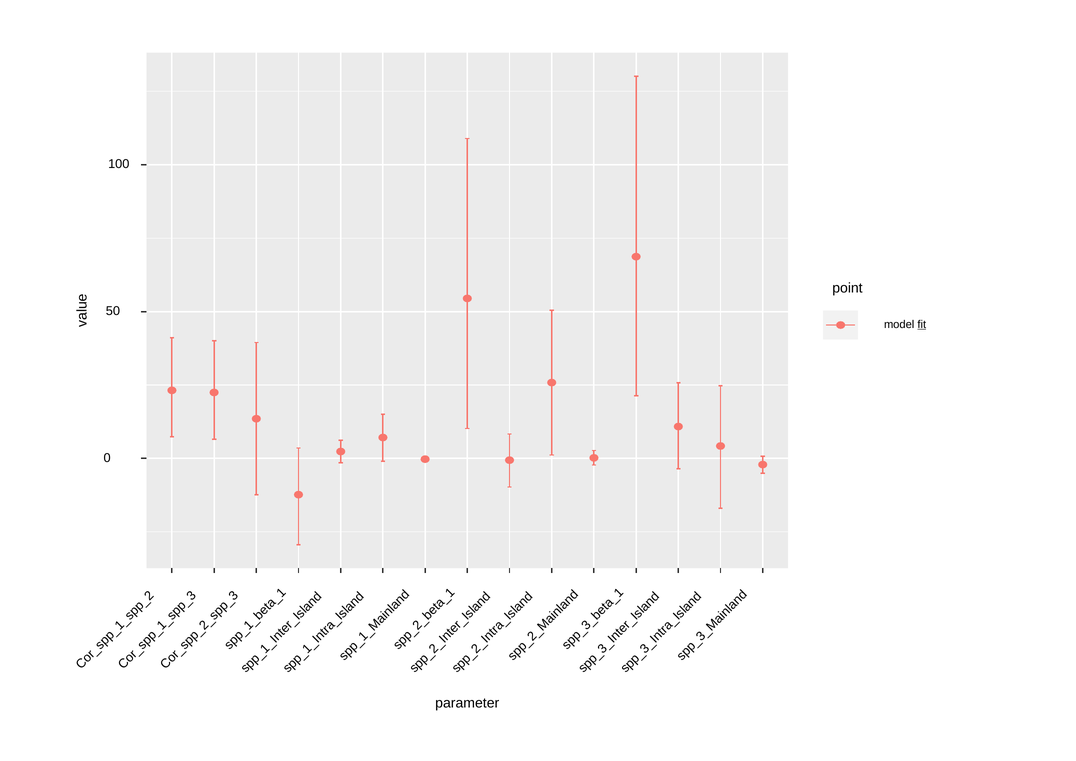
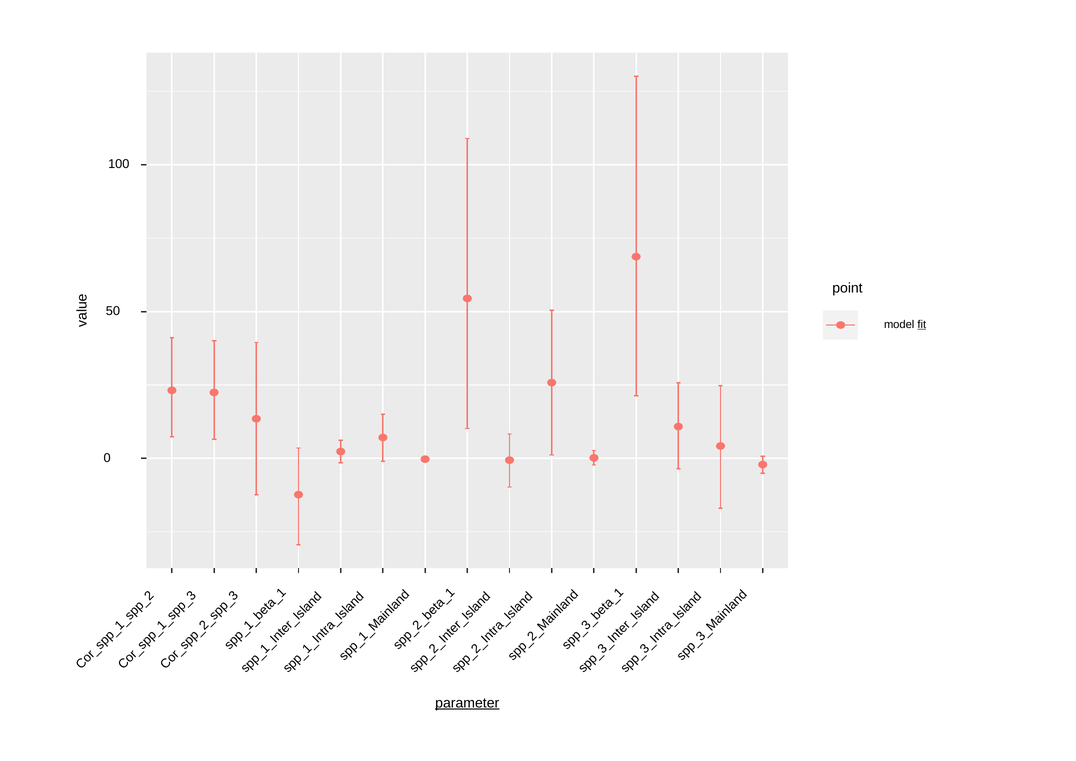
parameter underline: none -> present (467, 703)
